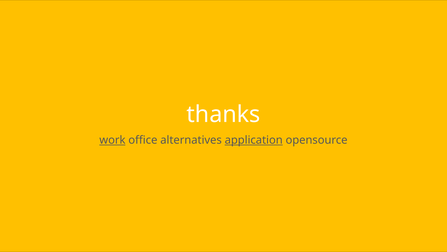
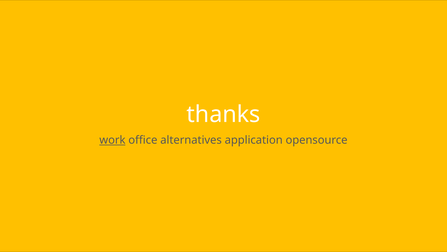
application underline: present -> none (254, 140)
